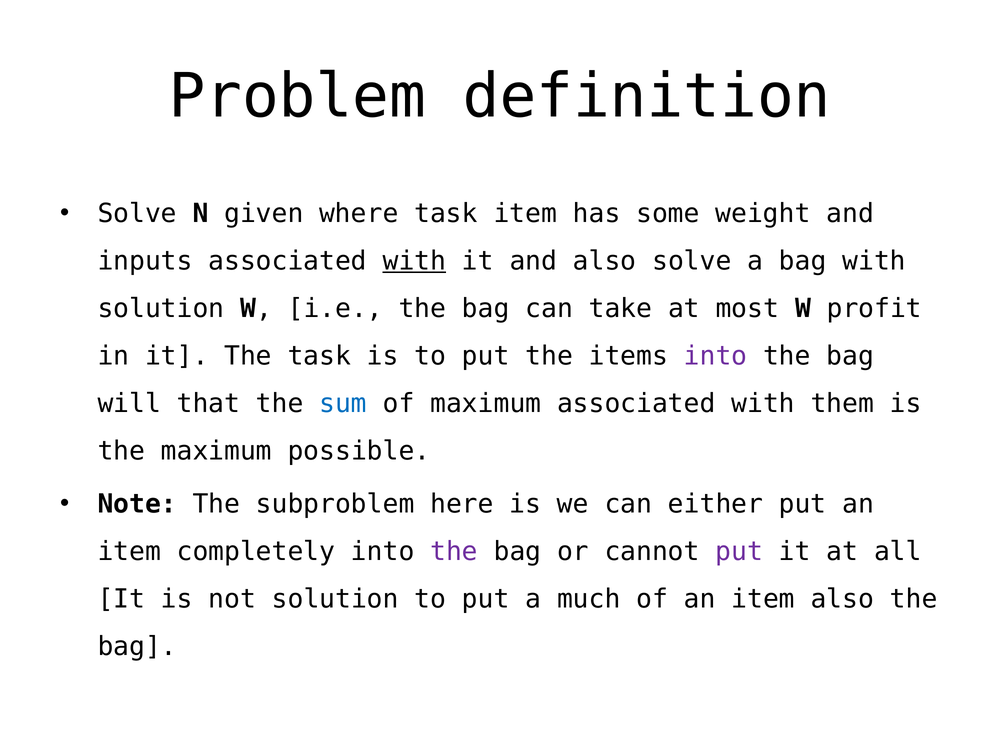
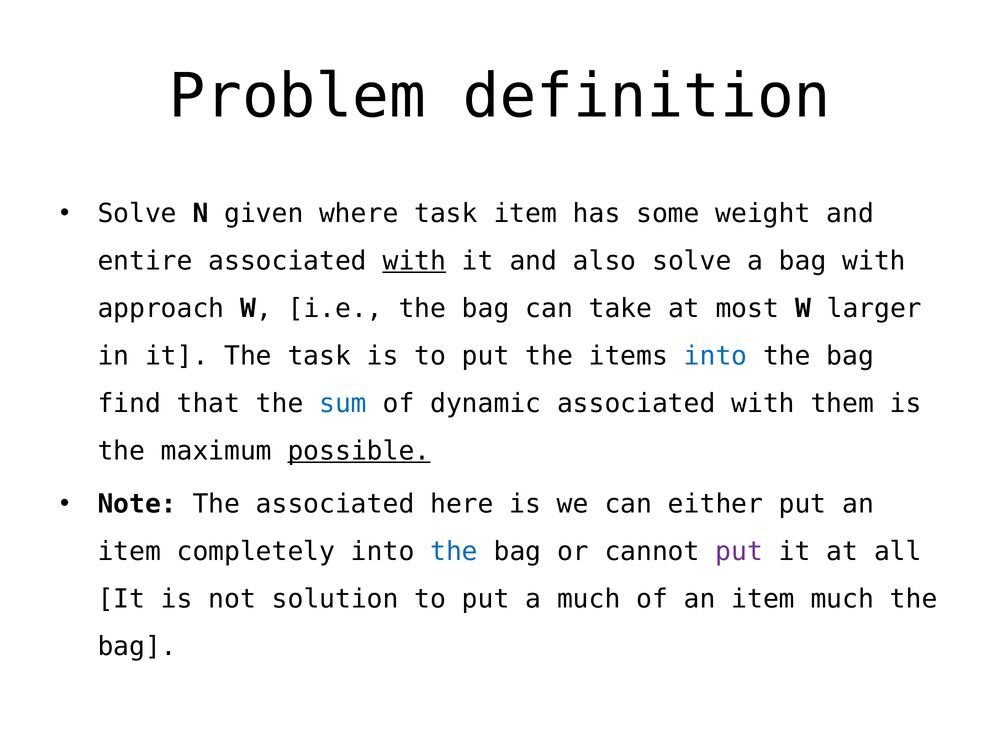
inputs: inputs -> entire (145, 261)
solution: solution -> approach (161, 308)
profit: profit -> larger (874, 308)
into colour: purple -> blue (716, 356)
will: will -> find (129, 403)
of maximum: maximum -> dynamic (486, 403)
possible underline: none -> present (359, 451)
The subproblem: subproblem -> associated (335, 504)
the colour: purple -> blue (454, 551)
item also: also -> much (842, 599)
